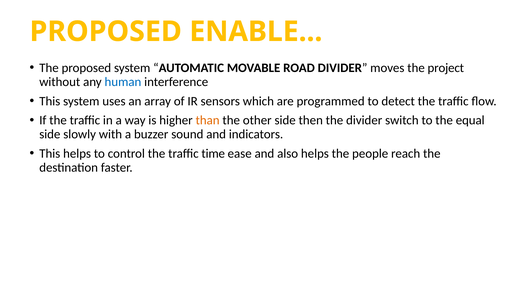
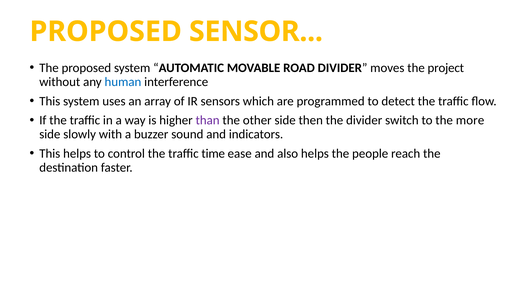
ENABLE: ENABLE -> SENSOR (256, 31)
than colour: orange -> purple (208, 120)
equal: equal -> more (470, 120)
